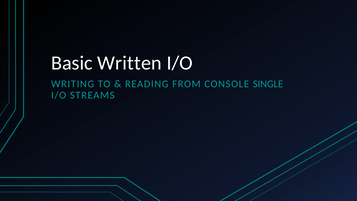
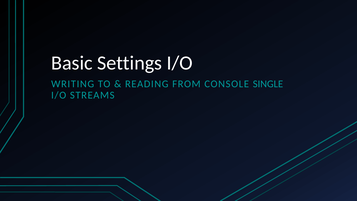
Written: Written -> Settings (130, 63)
